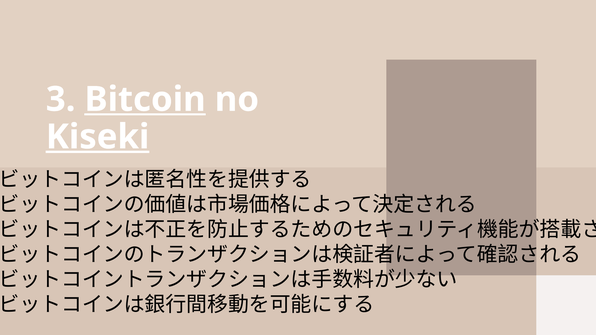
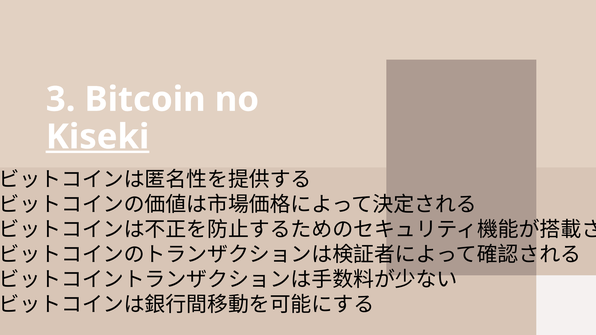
Bitcoin underline: present -> none (145, 99)
